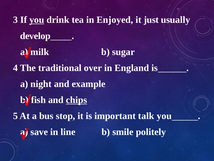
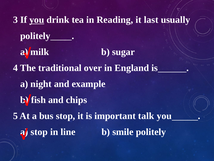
Enjoyed: Enjoyed -> Reading (115, 20)
just: just -> last (151, 20)
develop: develop -> politely (35, 36)
chips underline: present -> none (76, 100)
save: save -> stop (39, 132)
